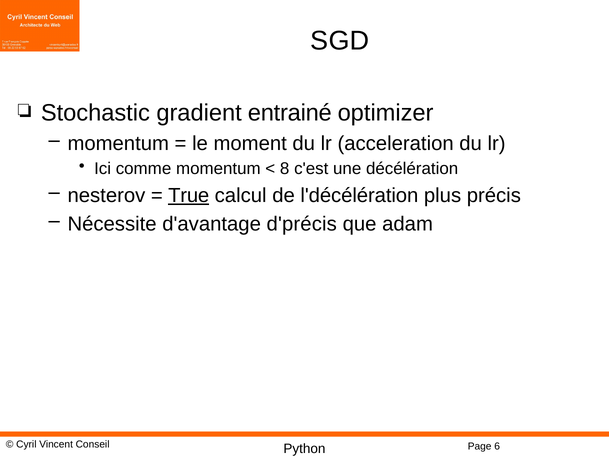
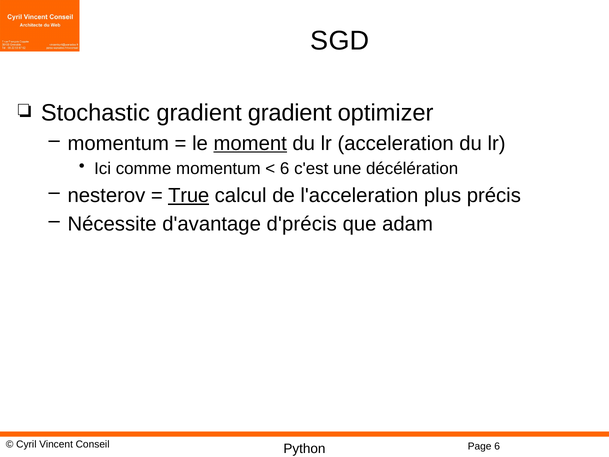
gradient entrainé: entrainé -> gradient (290, 113)
moment underline: none -> present (250, 143)
8: 8 -> 6 (285, 169)
l'décélération: l'décélération -> l'acceleration (359, 195)
